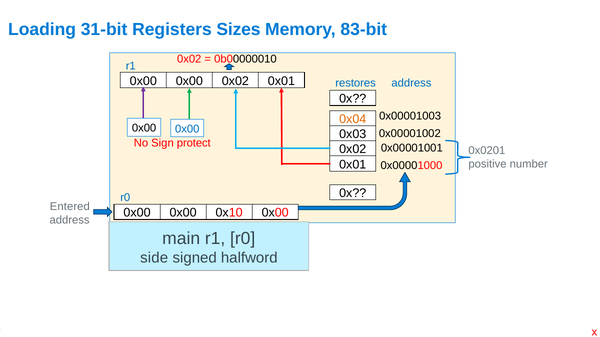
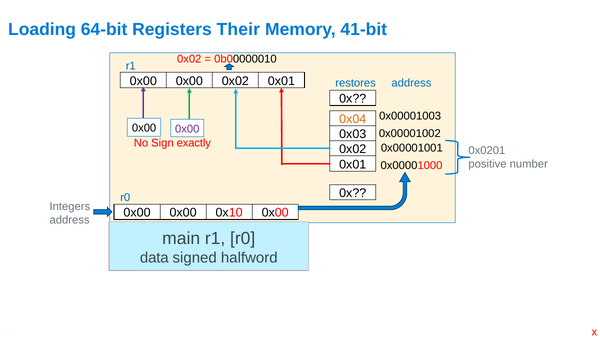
31-bit: 31-bit -> 64-bit (104, 29)
Sizes: Sizes -> Their (238, 29)
83-bit: 83-bit -> 41-bit (364, 29)
0x00 colour: blue -> purple (187, 129)
protect: protect -> exactly (194, 143)
Entered: Entered -> Integers (70, 207)
side: side -> data (154, 258)
